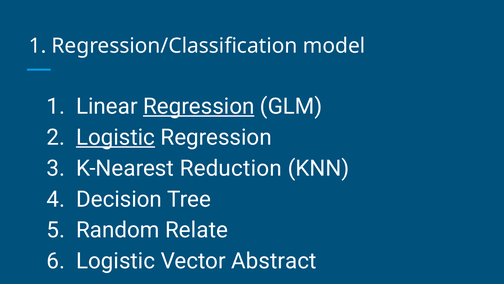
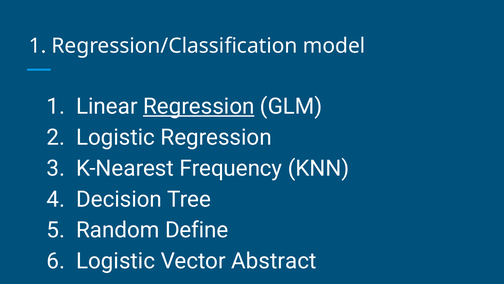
Logistic underline: present -> none (116, 137)
Reduction: Reduction -> Frequency (231, 168)
Relate: Relate -> Define (197, 230)
